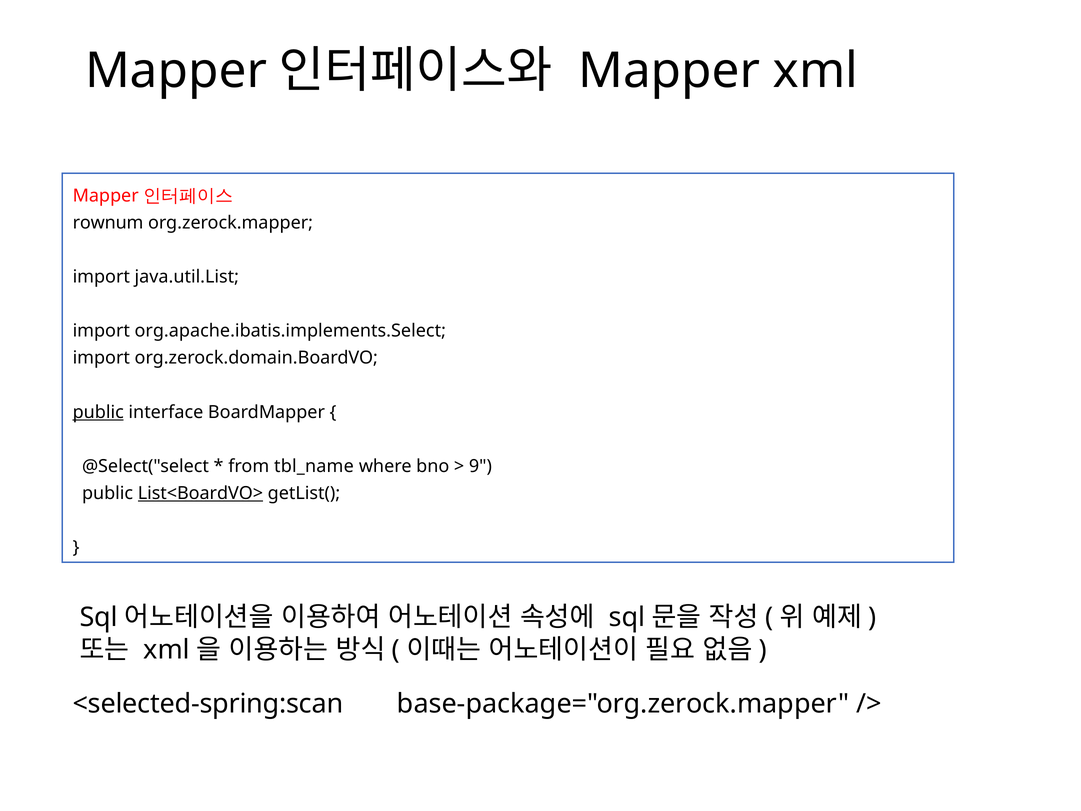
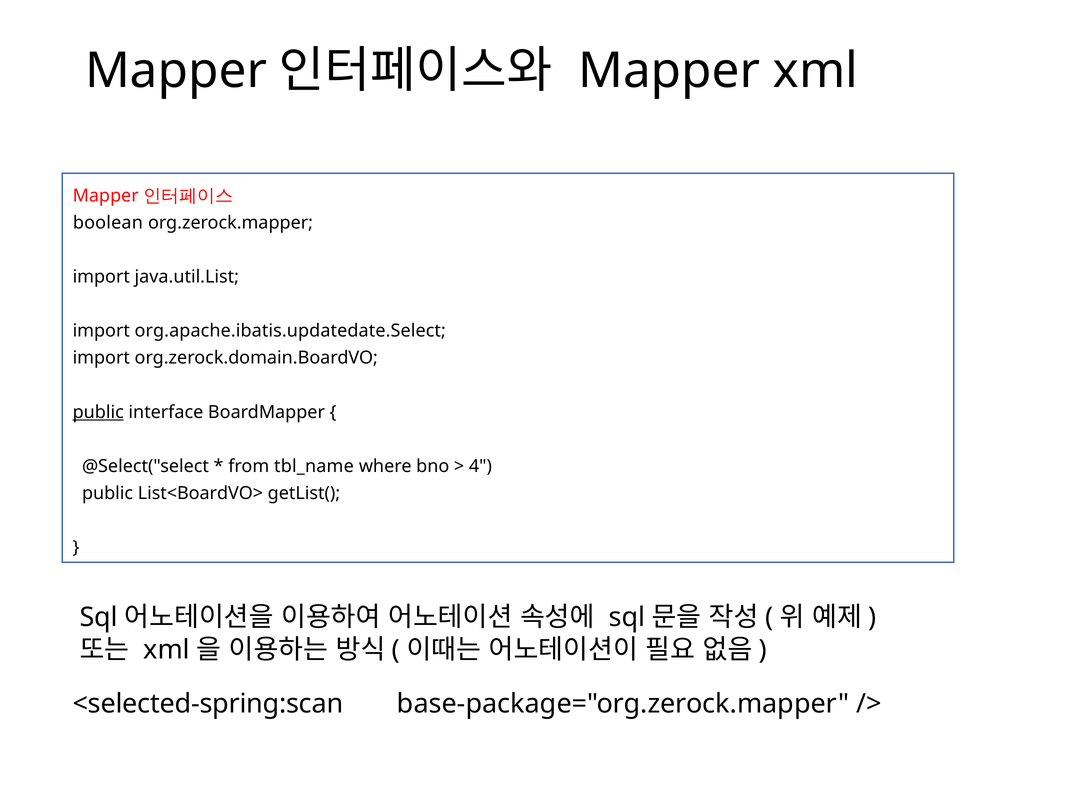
rownum: rownum -> boolean (108, 223)
org.apache.ibatis.implements.Select: org.apache.ibatis.implements.Select -> org.apache.ibatis.updatedate.Select (290, 331)
9: 9 -> 4 (480, 466)
List<BoardVO> underline: present -> none (200, 493)
